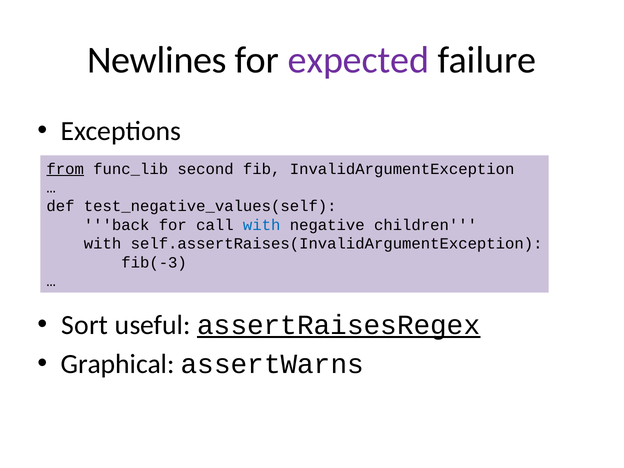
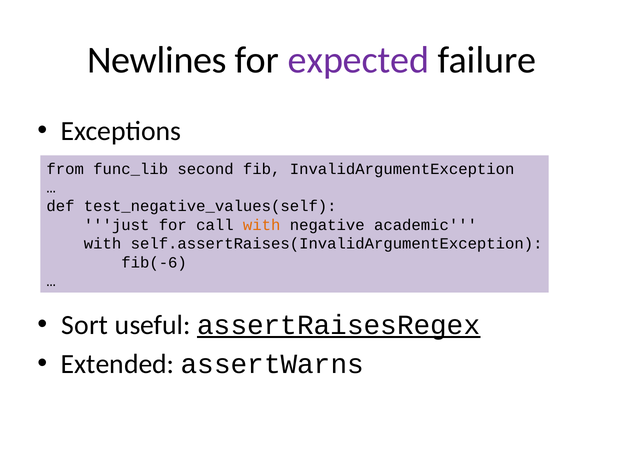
from underline: present -> none (65, 169)
back: back -> just (117, 225)
with colour: blue -> orange (262, 225)
children: children -> academic (426, 225)
fib(-3: fib(-3 -> fib(-6 (154, 262)
Graphical: Graphical -> Extended (118, 364)
